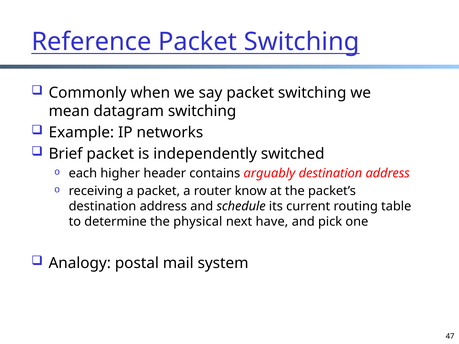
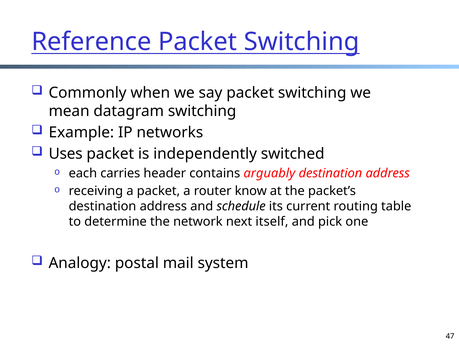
Brief: Brief -> Uses (66, 154)
higher: higher -> carries (120, 173)
physical: physical -> network (198, 222)
have: have -> itself (272, 222)
